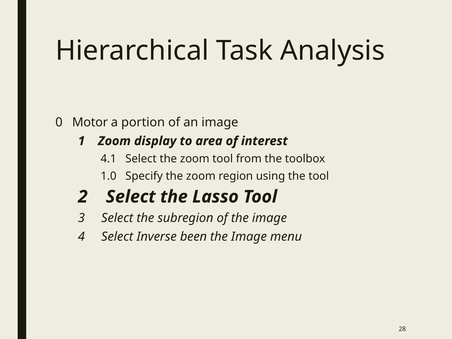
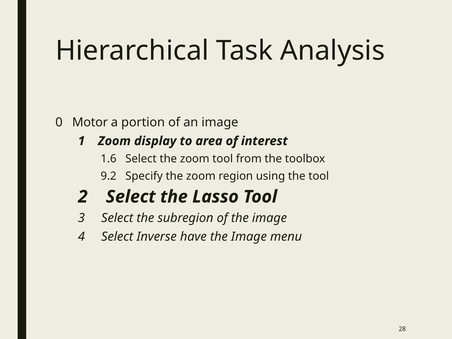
4.1: 4.1 -> 1.6 (109, 159)
1.0: 1.0 -> 9.2 (109, 176)
been: been -> have (193, 237)
